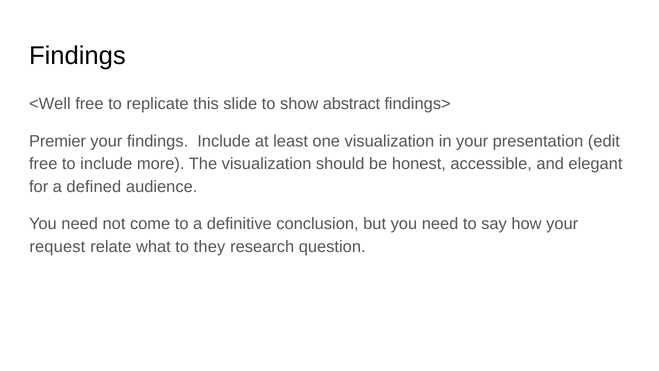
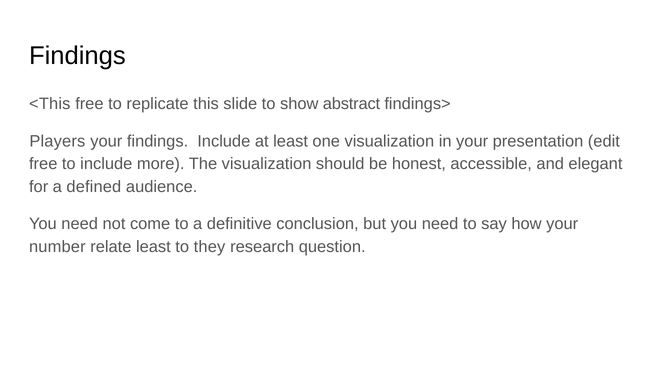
<Well: <Well -> <This (50, 104)
Premier: Premier -> Players (57, 141)
request: request -> number (57, 247)
relate what: what -> least (153, 247)
